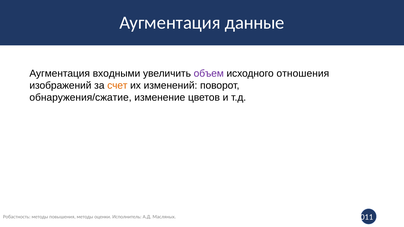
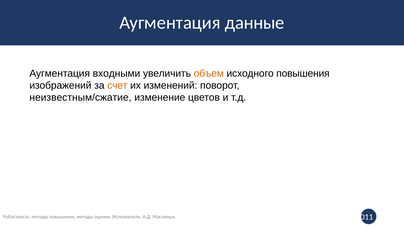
объем colour: purple -> orange (209, 73)
исходного отношения: отношения -> повышения (303, 73)
обнаружения/сжатие: обнаружения/сжатие -> неизвестным/сжатие (80, 98)
